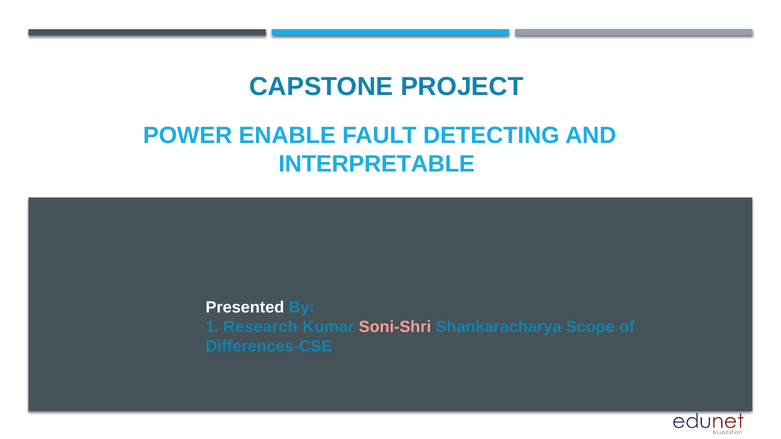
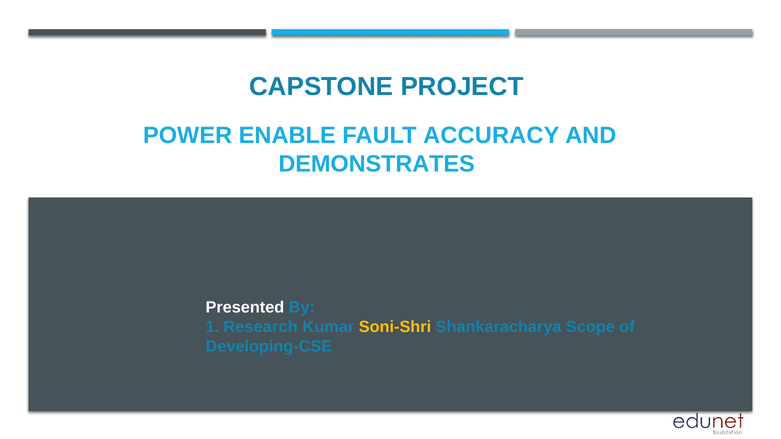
DETECTING: DETECTING -> ACCURACY (491, 136)
INTERPRETABLE: INTERPRETABLE -> DEMONSTRATES (377, 164)
Soni-Shri colour: pink -> yellow (395, 327)
Differences-CSE: Differences-CSE -> Developing-CSE (269, 347)
